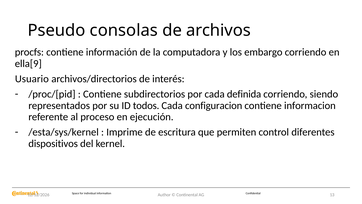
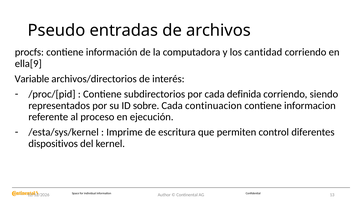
consolas: consolas -> entradas (124, 30)
embargo: embargo -> cantidad (263, 52)
Usuario: Usuario -> Variable (32, 79)
todos: todos -> sobre (146, 105)
configuracion: configuracion -> continuacion (214, 105)
